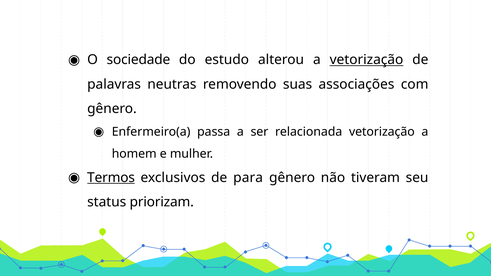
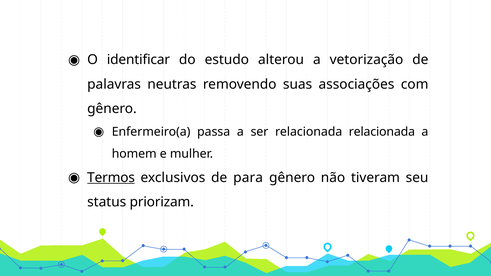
sociedade: sociedade -> identificar (138, 60)
vetorização underline: present -> none (367, 60)
relacionada vetorização: vetorização -> relacionada (382, 132)
